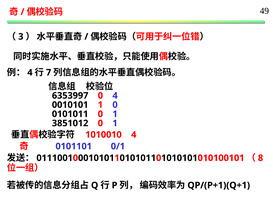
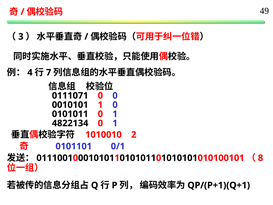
6353997: 6353997 -> 0111071 (70, 96)
0 4: 4 -> 0 (115, 96)
3851012: 3851012 -> 4822134 (70, 123)
1010010 4: 4 -> 2 (134, 135)
